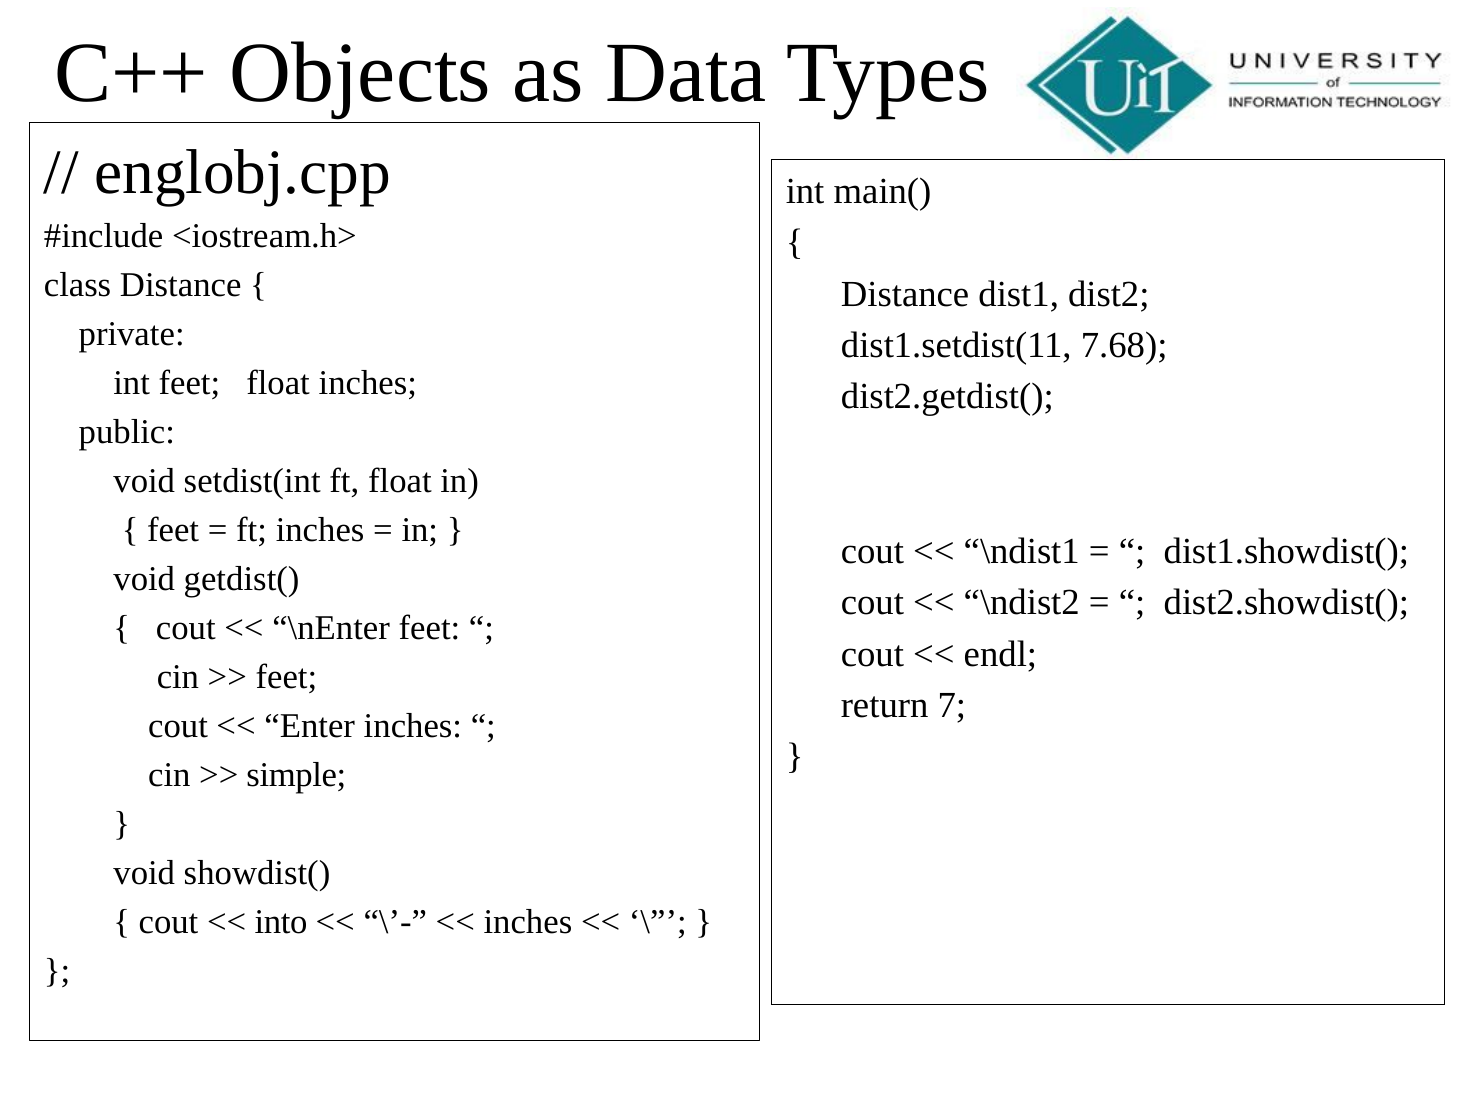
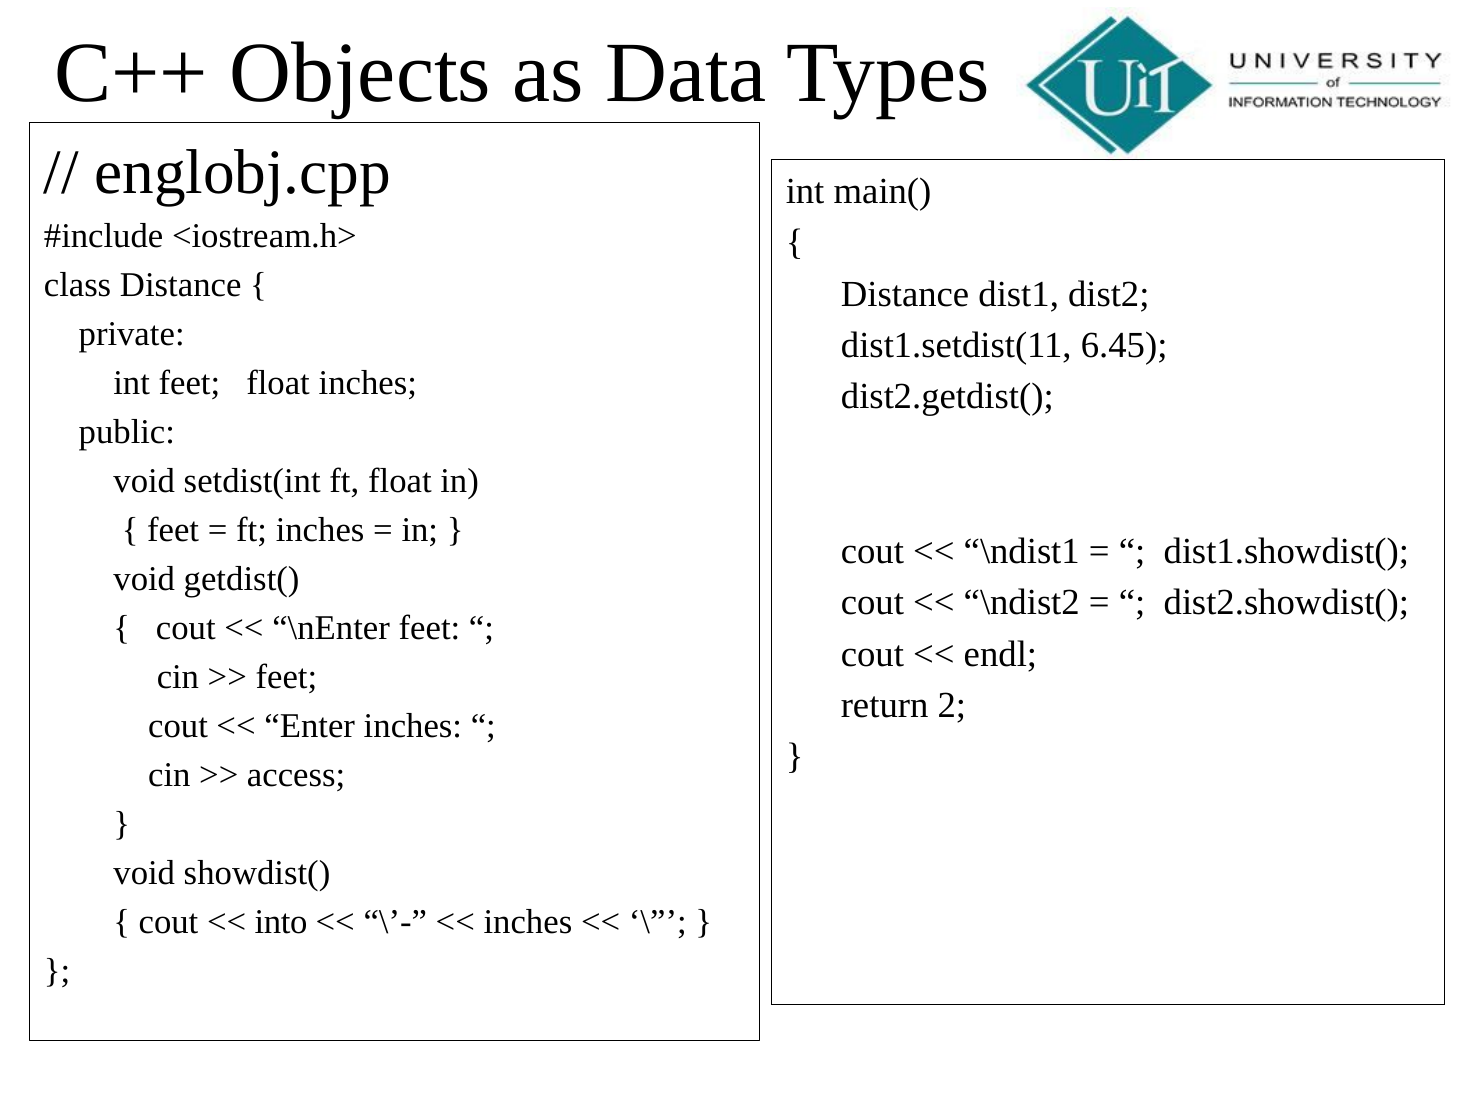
7.68: 7.68 -> 6.45 (1124, 345)
7: 7 -> 2 (952, 705)
simple: simple -> access (296, 775)
